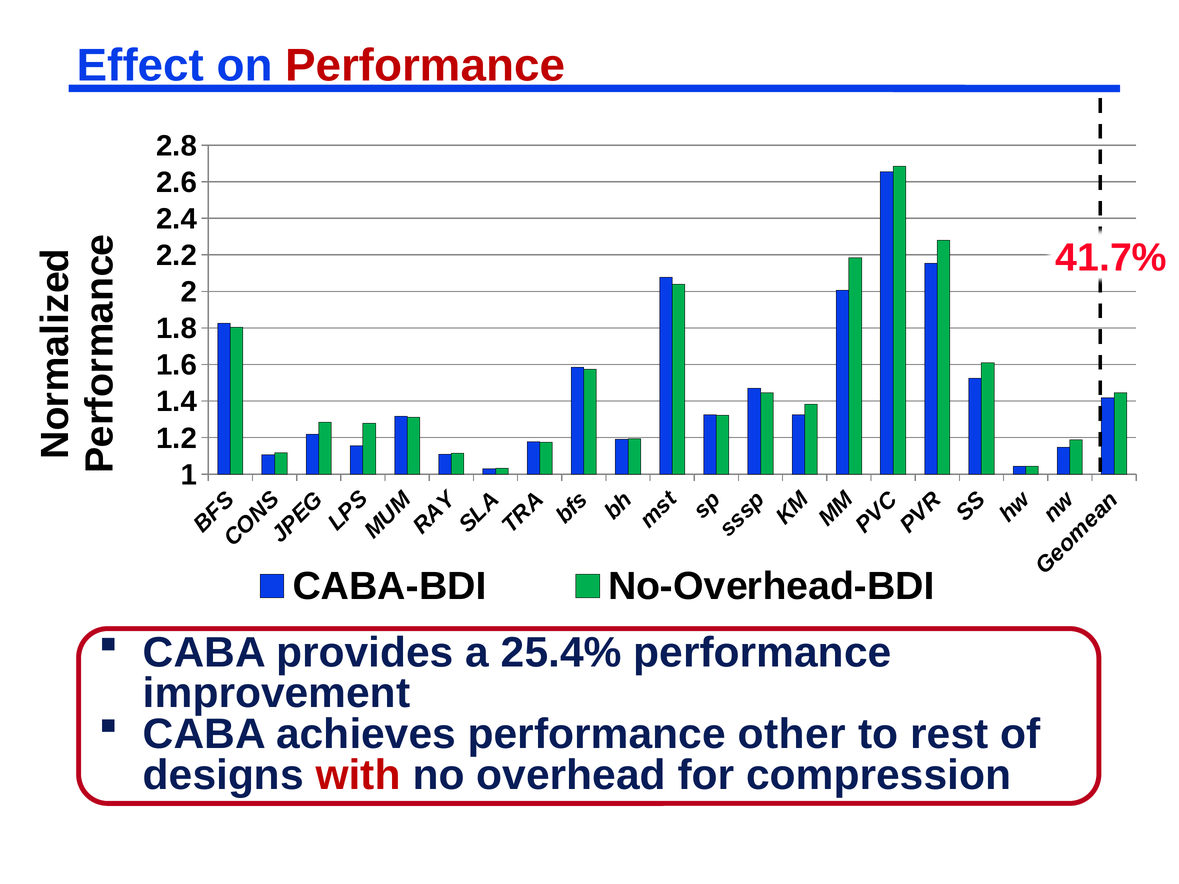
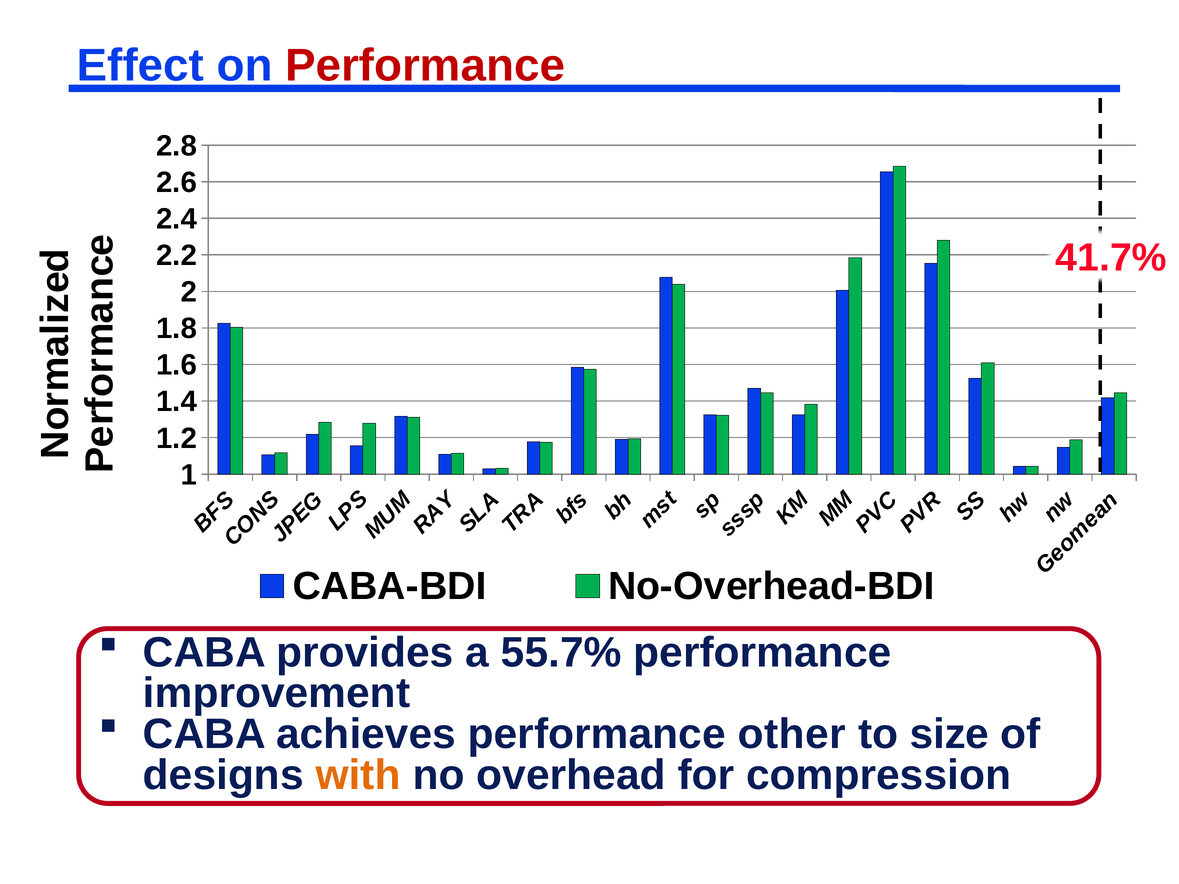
25.4%: 25.4% -> 55.7% (561, 653)
rest: rest -> size (950, 735)
with colour: red -> orange (358, 776)
